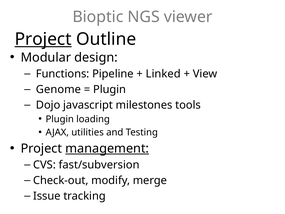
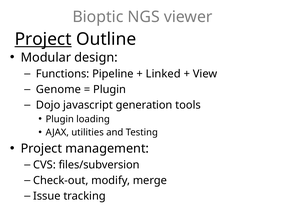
milestones: milestones -> generation (144, 105)
management underline: present -> none (107, 148)
fast/subversion: fast/subversion -> files/subversion (99, 165)
